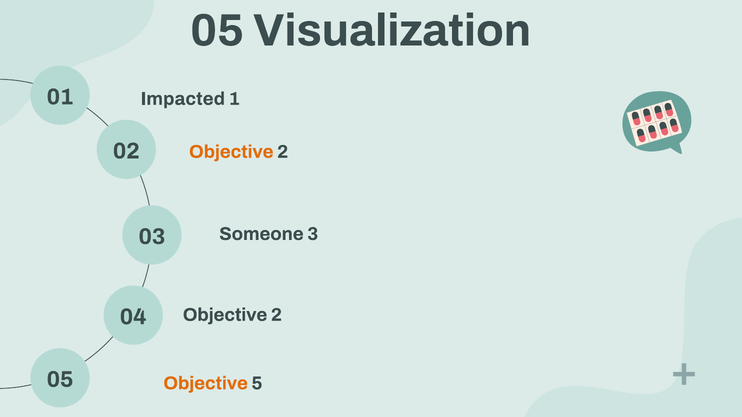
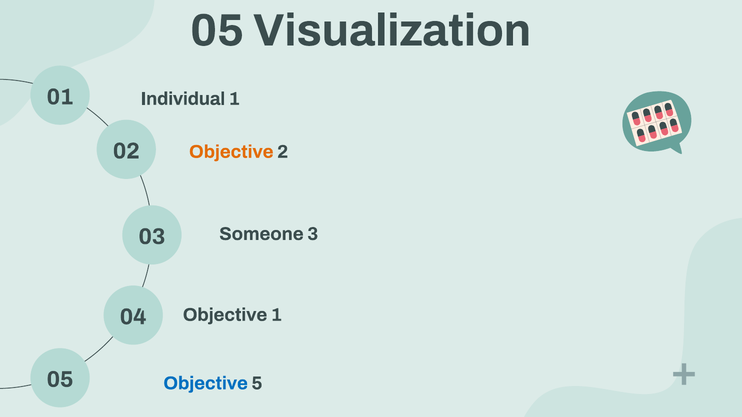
Impacted: Impacted -> Individual (183, 99)
2: 2 -> 1 (276, 315)
Objective colour: orange -> blue (206, 384)
